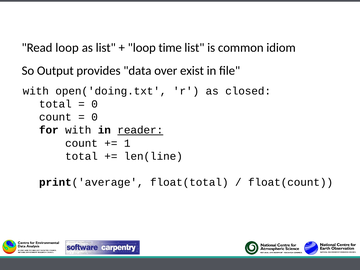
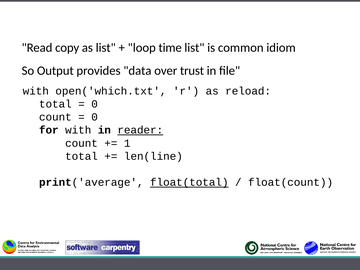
Read loop: loop -> copy (67, 48)
exist: exist -> trust (192, 71)
open('doing.txt: open('doing.txt -> open('which.txt (111, 91)
closed: closed -> reload (248, 91)
float(total underline: none -> present (189, 182)
